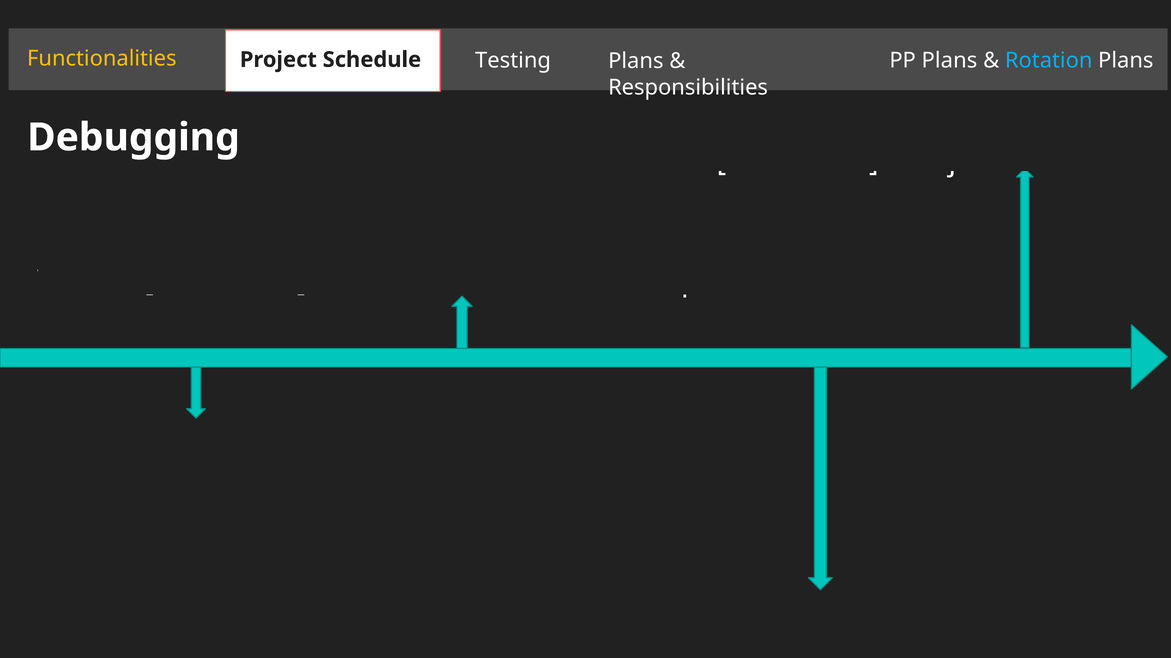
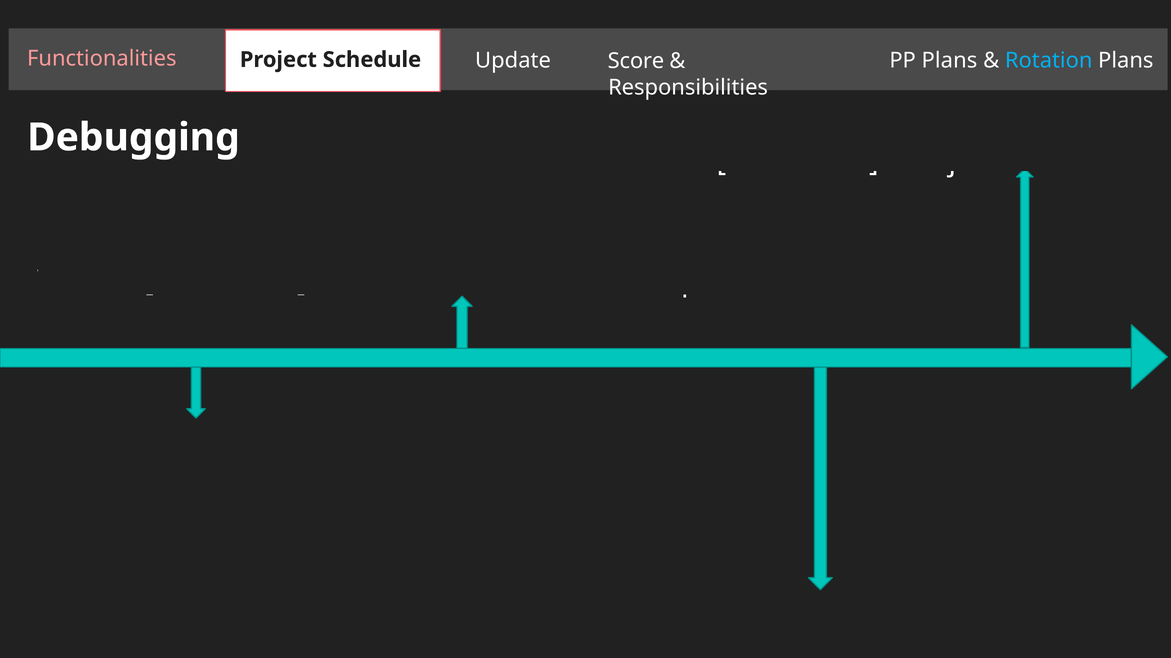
Functionalities colour: yellow -> pink (102, 59)
Schedule Plans: Plans -> Score (636, 61)
Testing: Testing -> Update (513, 61)
